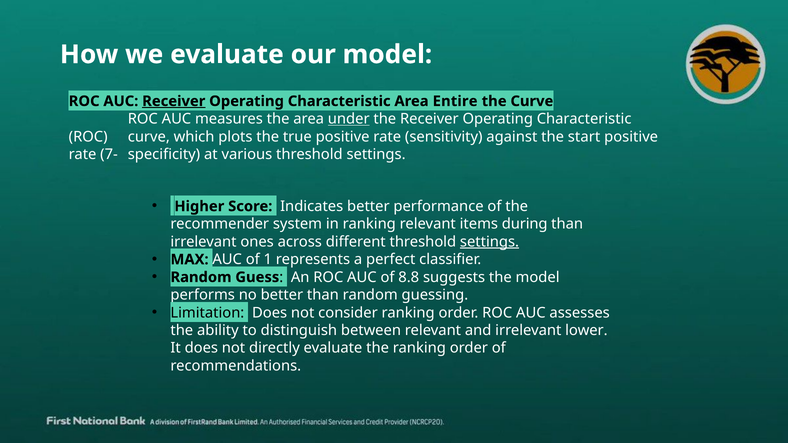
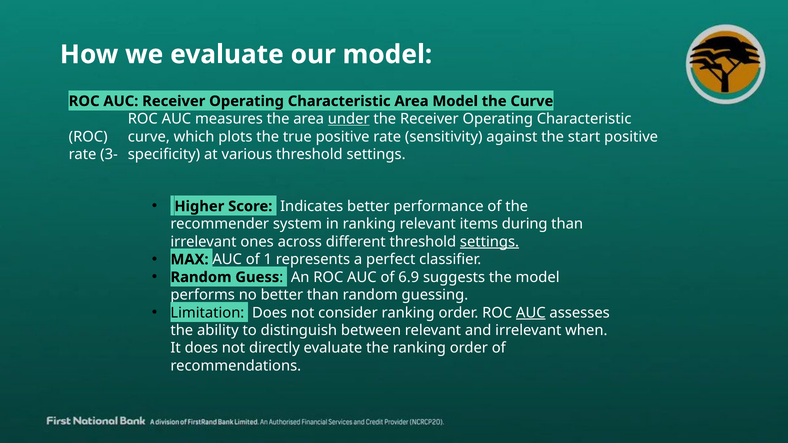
Receiver underline: present -> none (174, 101)
Area Entire: Entire -> Model (455, 101)
7-: 7- -> 3- (109, 154)
8.8: 8.8 -> 6.9 (409, 277)
AUC underline: none -> present (531, 313)
lower: lower -> when (586, 331)
